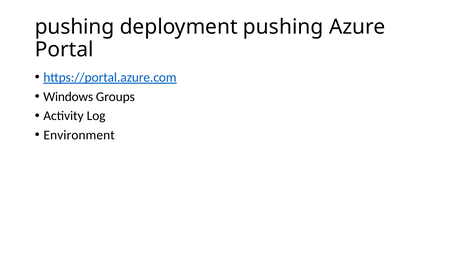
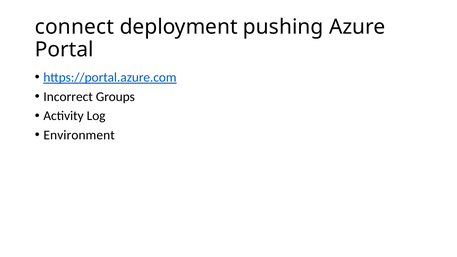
pushing: pushing -> connect (74, 27)
Windows: Windows -> Incorrect (68, 97)
